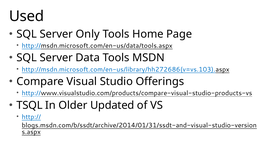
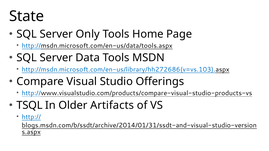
Used: Used -> State (27, 16)
Updated: Updated -> Artifacts (112, 105)
